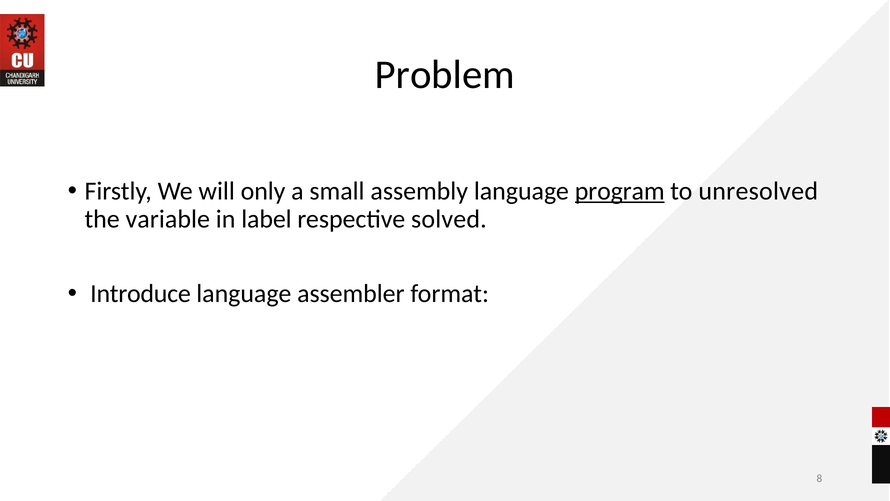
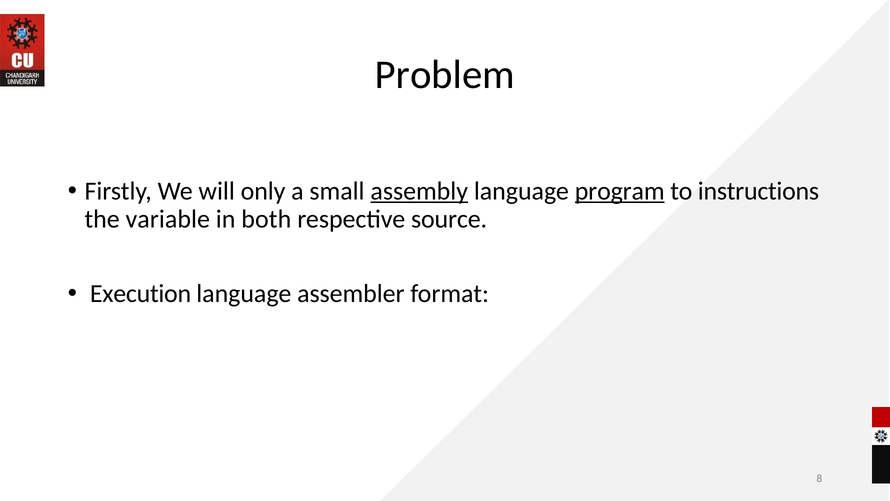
assembly underline: none -> present (419, 191)
unresolved: unresolved -> instructions (758, 191)
label: label -> both (266, 219)
solved: solved -> source (449, 219)
Introduce: Introduce -> Execution (141, 293)
